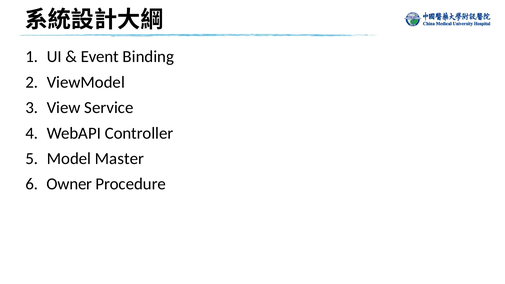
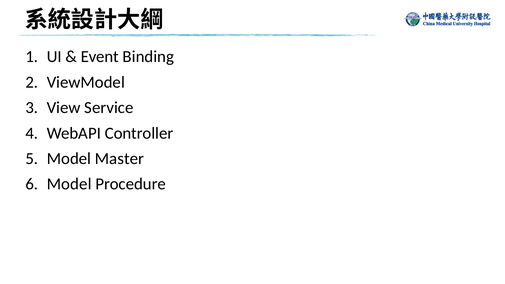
Owner: Owner -> Model (69, 184)
